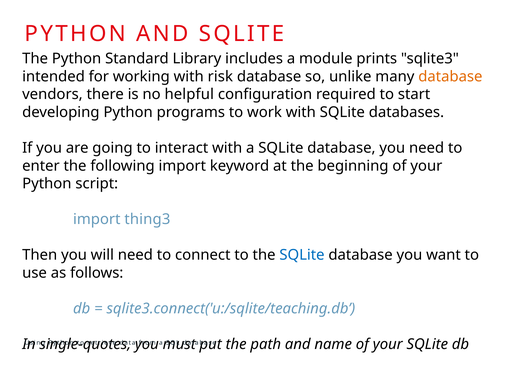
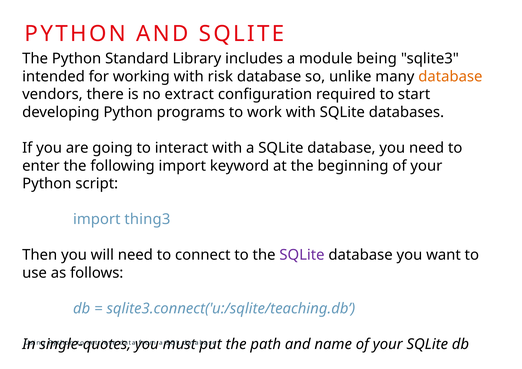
prints: prints -> being (377, 59)
helpful: helpful -> extract (189, 94)
SQLite colour: blue -> purple (302, 255)
